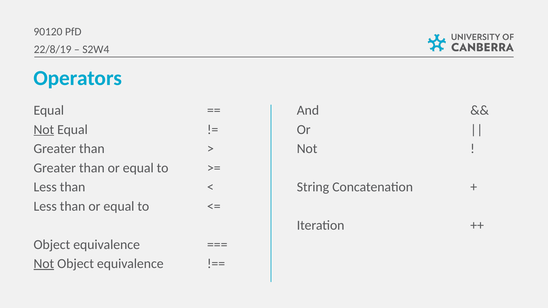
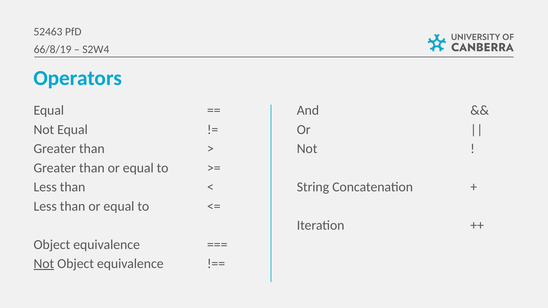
90120: 90120 -> 52463 (48, 32)
22/8/19: 22/8/19 -> 66/8/19 (53, 49)
Not underline: present -> none (44, 130)
